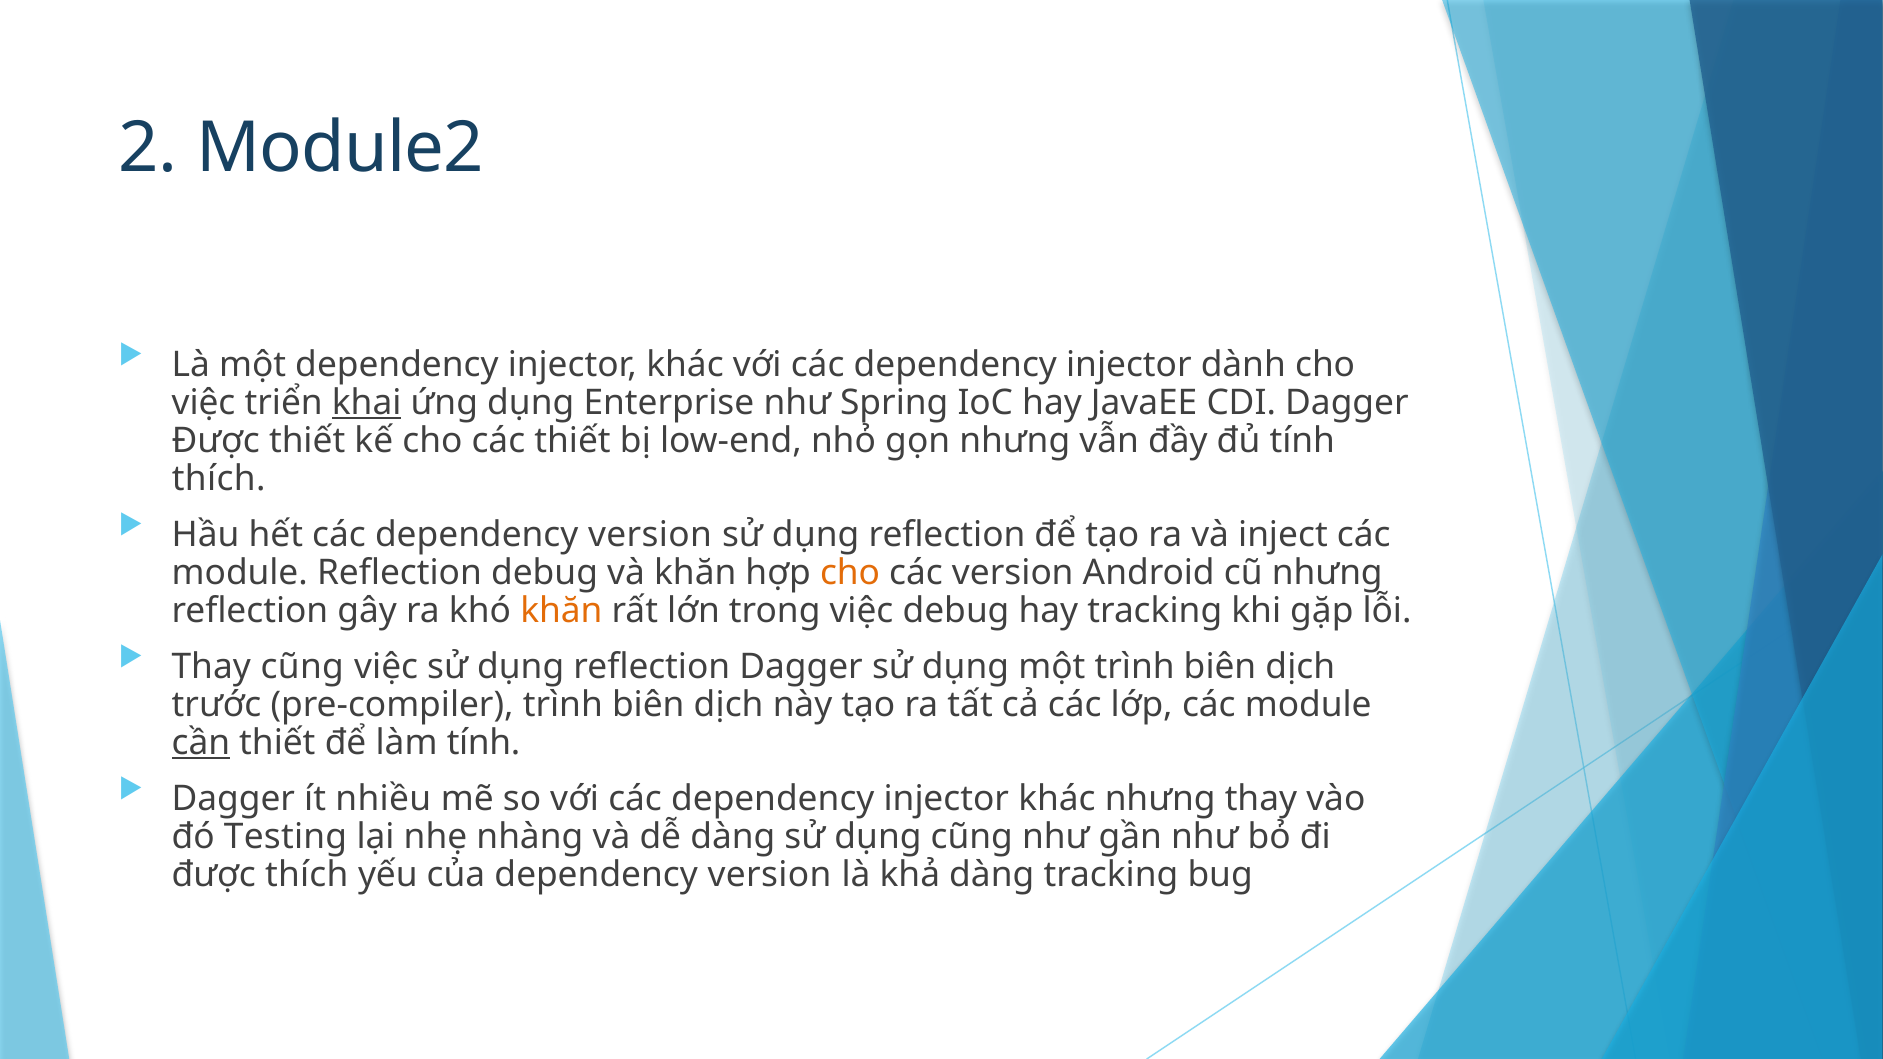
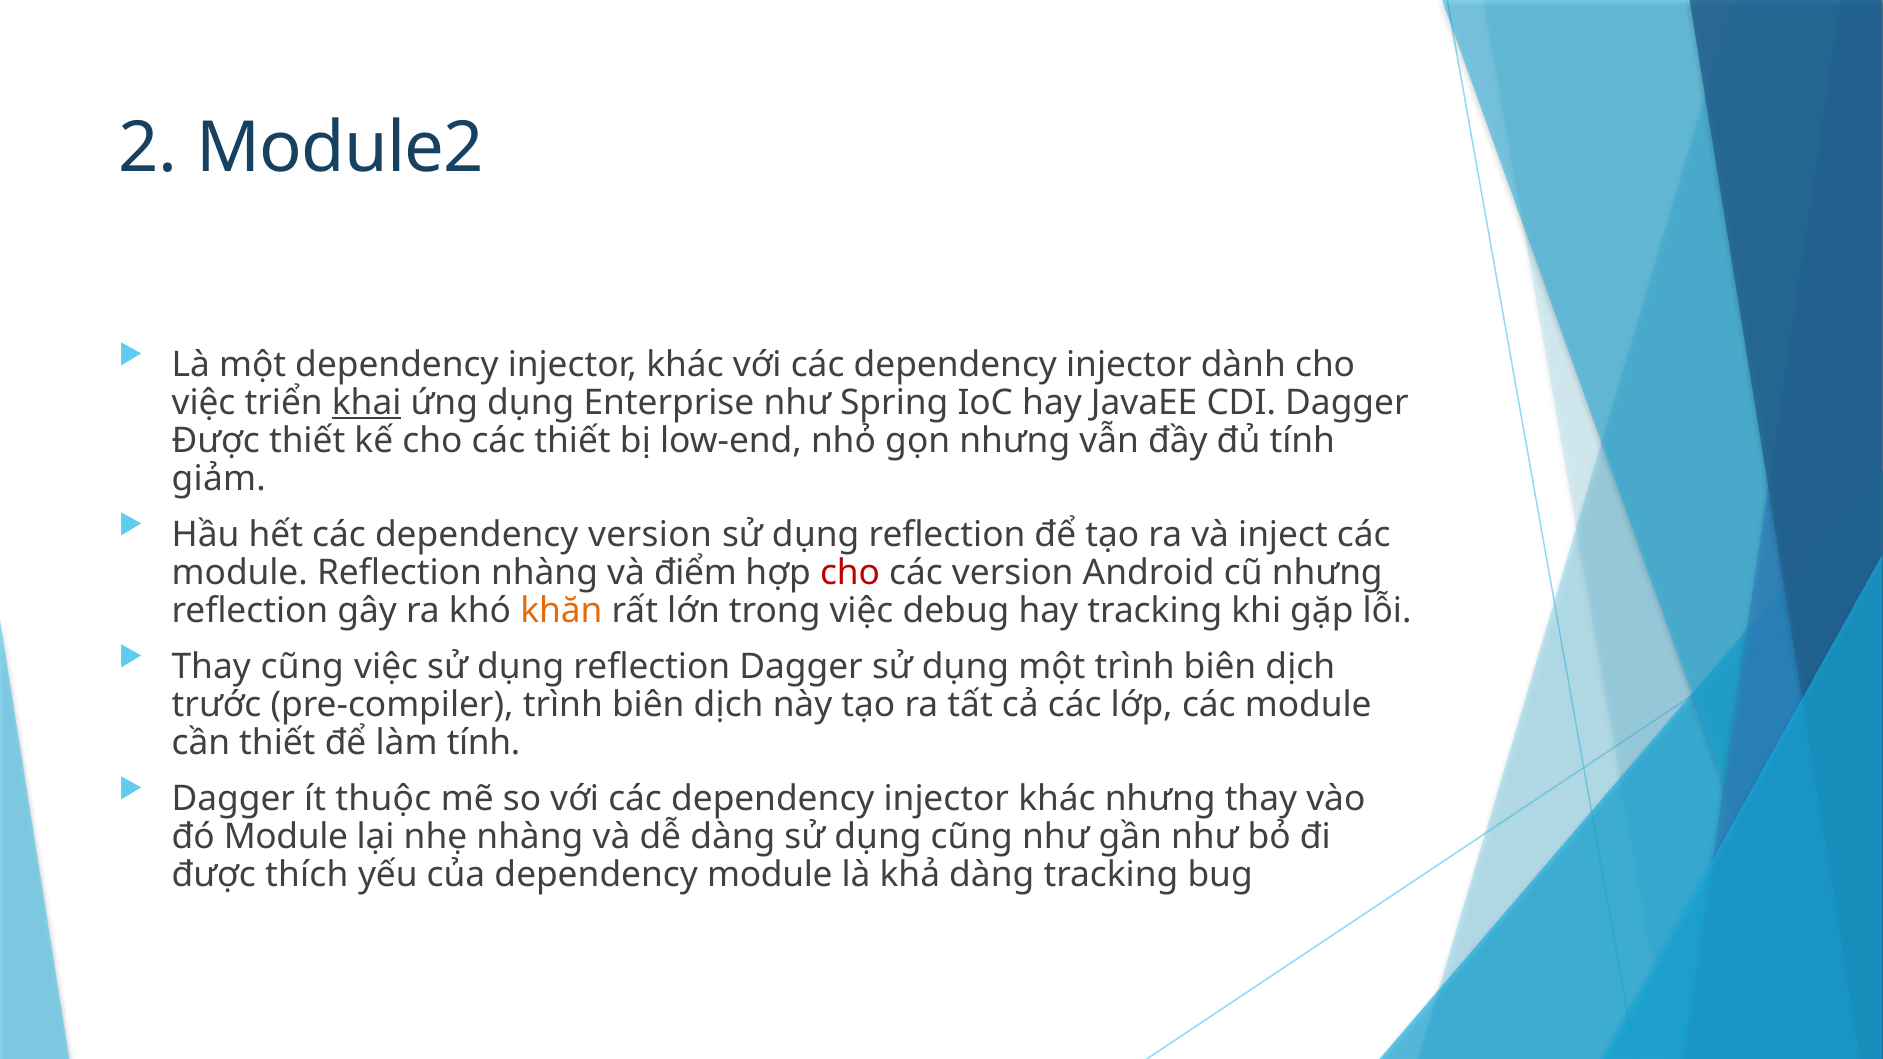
thích: thích -> giảm (219, 479)
Reflection debug: debug -> nhàng (545, 573)
và khăn: khăn -> điểm (695, 573)
cho colour: orange -> red (850, 573)
cần underline: present -> none (201, 743)
nhiều: nhiều -> thuộc (383, 799)
đó Testing: Testing -> Module (286, 837)
của dependency version: version -> module (770, 875)
